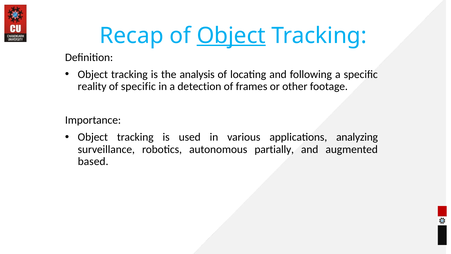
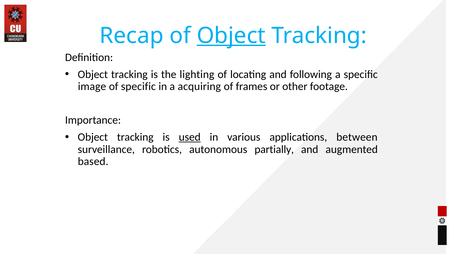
analysis: analysis -> lighting (197, 74)
reality: reality -> image (92, 86)
detection: detection -> acquiring (199, 86)
used underline: none -> present (190, 137)
analyzing: analyzing -> between (357, 137)
